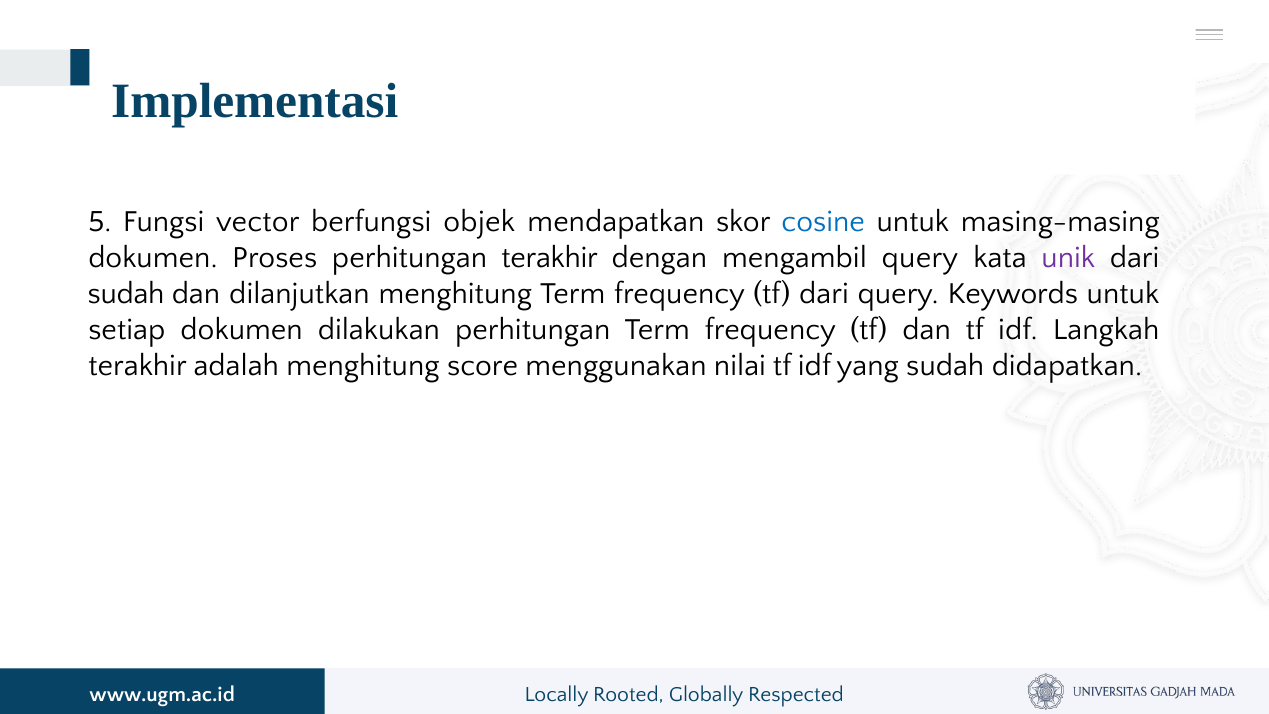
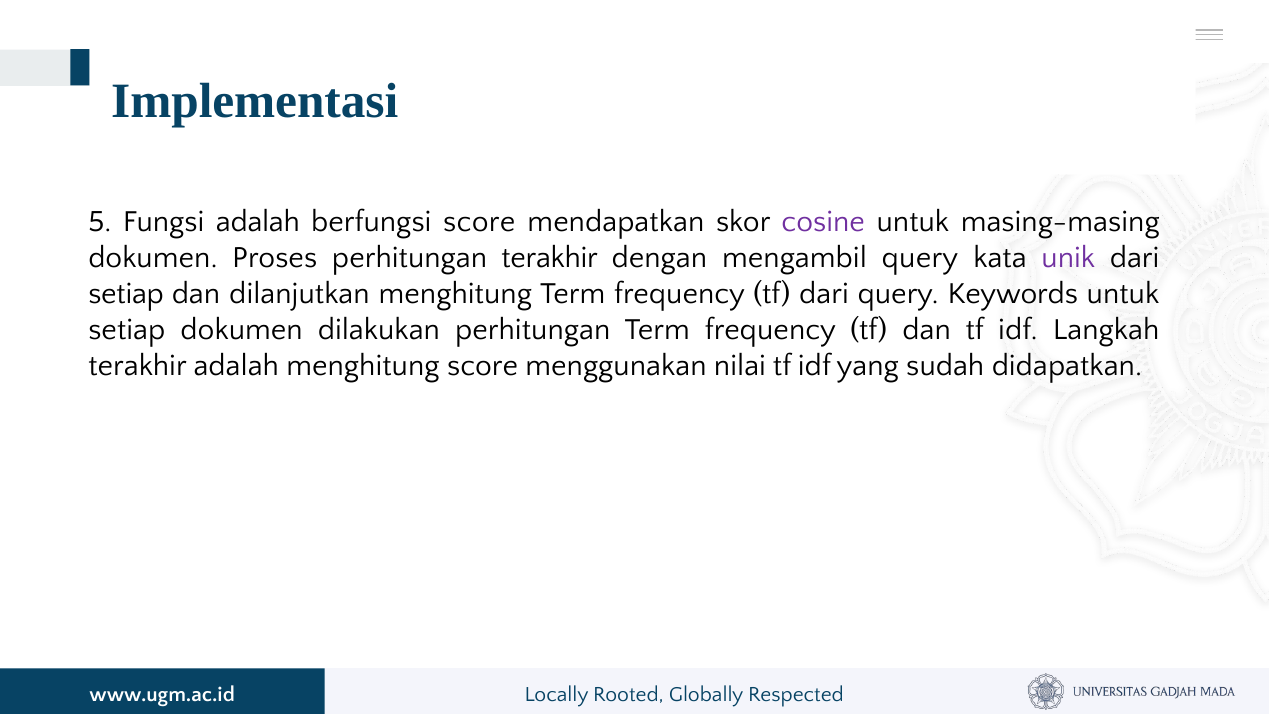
Fungsi vector: vector -> adalah (258, 222)
berfungsi objek: objek -> score (479, 222)
cosine colour: blue -> purple (823, 222)
sudah: sudah -> setiap (126, 294)
